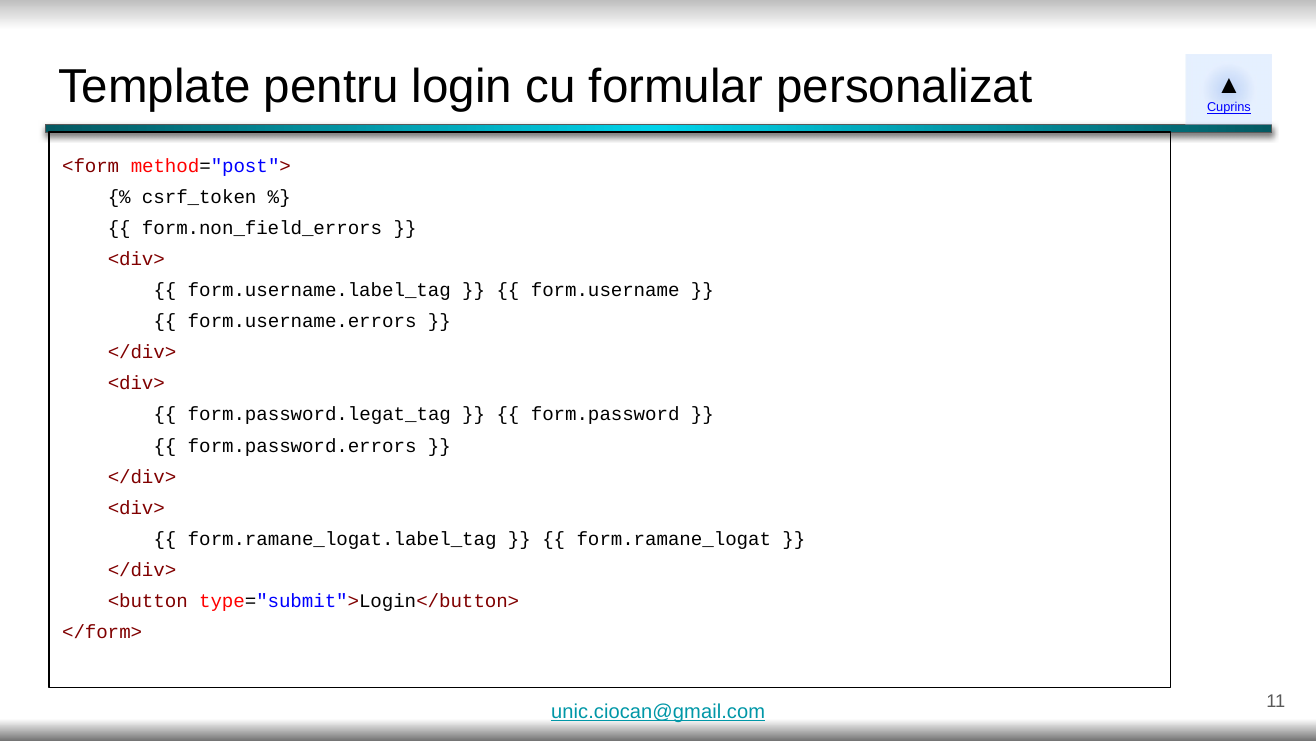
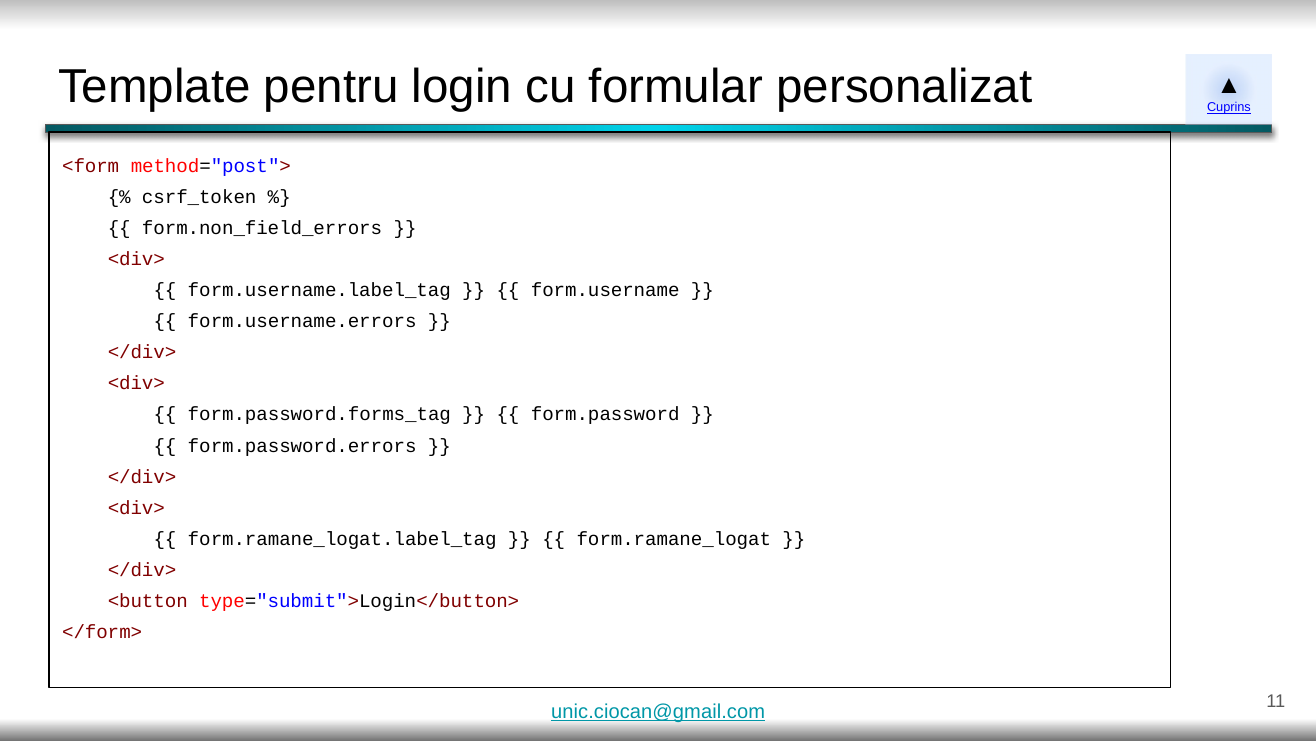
form.password.legat_tag: form.password.legat_tag -> form.password.forms_tag (319, 414)
